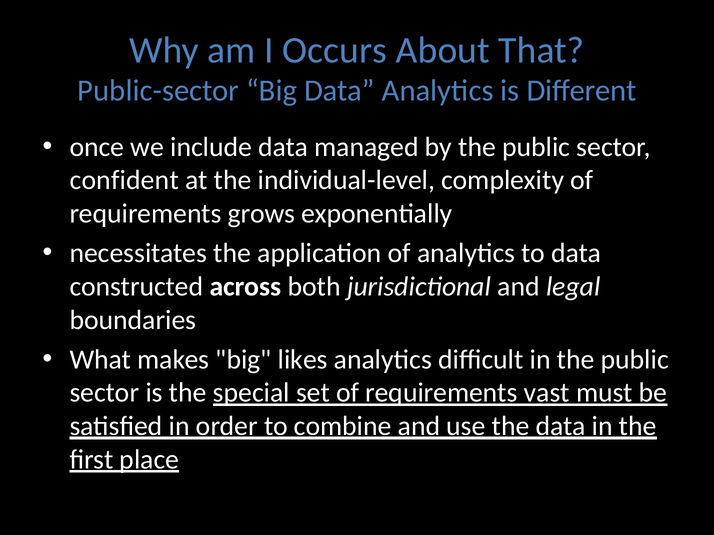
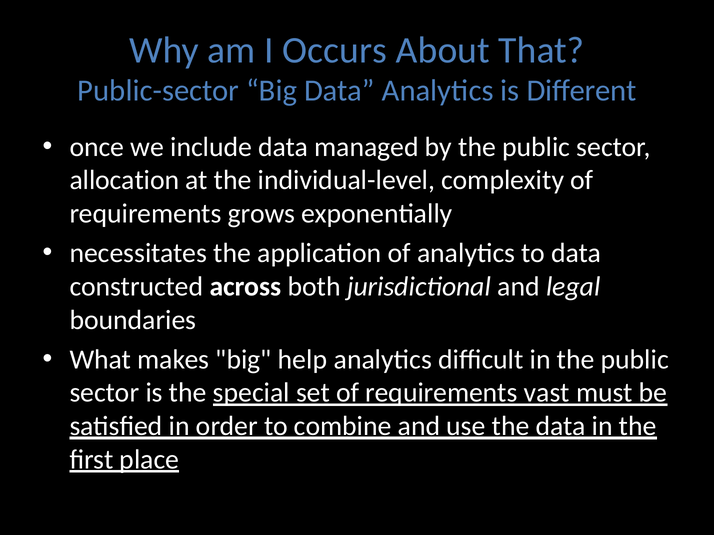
confident: confident -> allocation (124, 180)
likes: likes -> help (303, 360)
